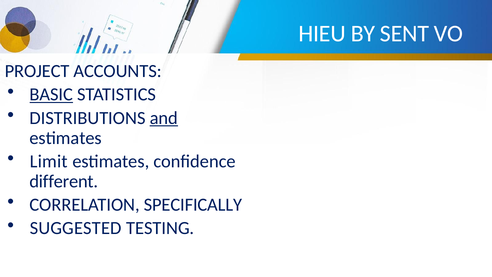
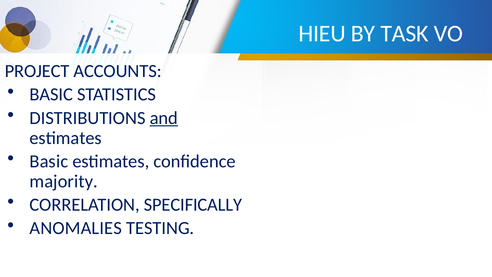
SENT: SENT -> TASK (404, 34)
BASIC underline: present -> none (51, 94)
Limit: Limit -> Basic (49, 161)
different: different -> majority (64, 181)
SUGGESTED: SUGGESTED -> ANOMALIES (76, 228)
